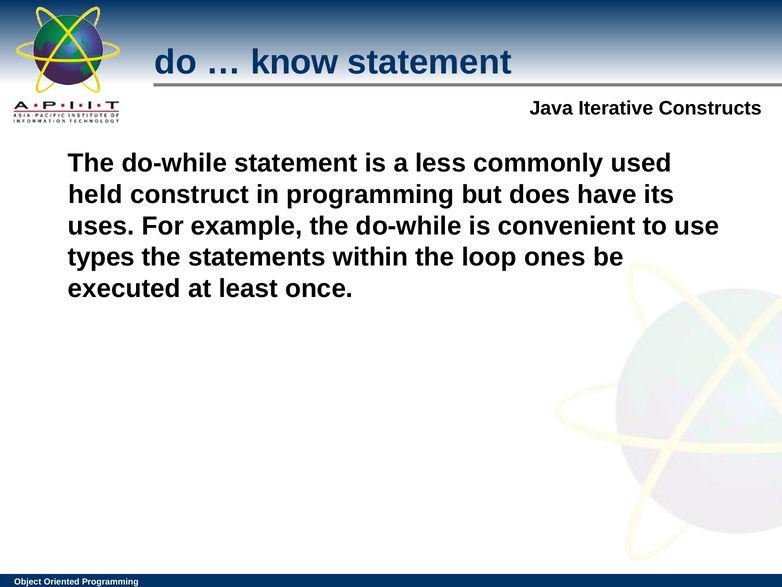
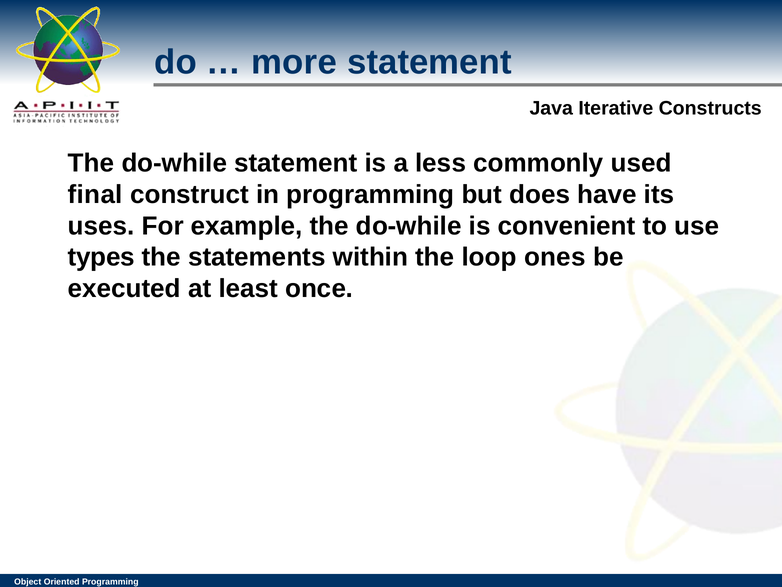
know: know -> more (294, 62)
held: held -> final (95, 194)
